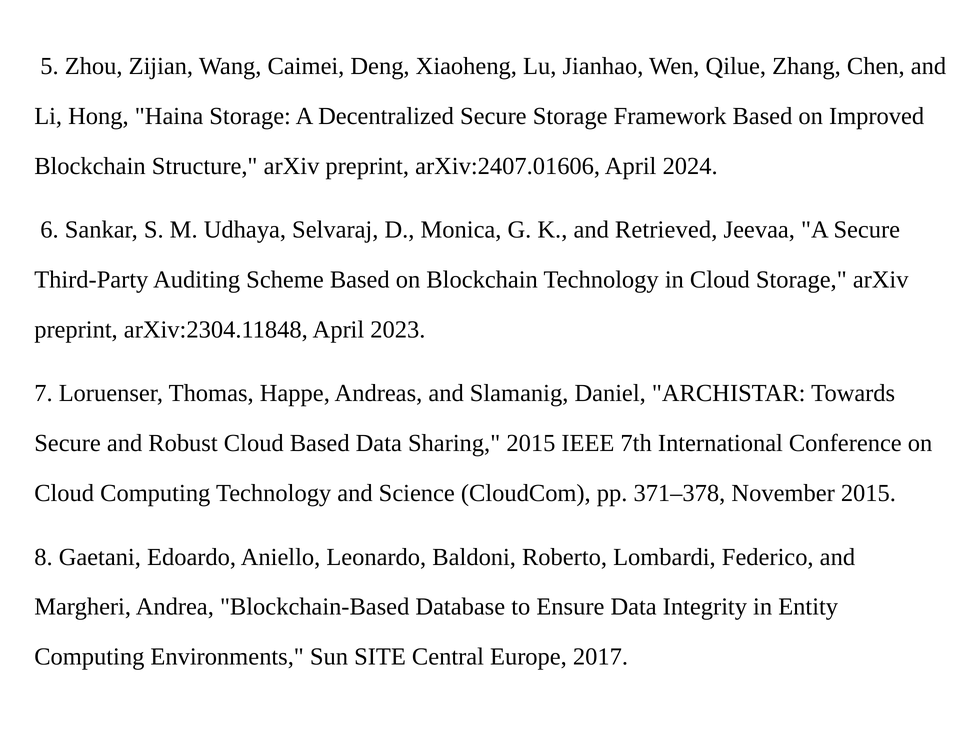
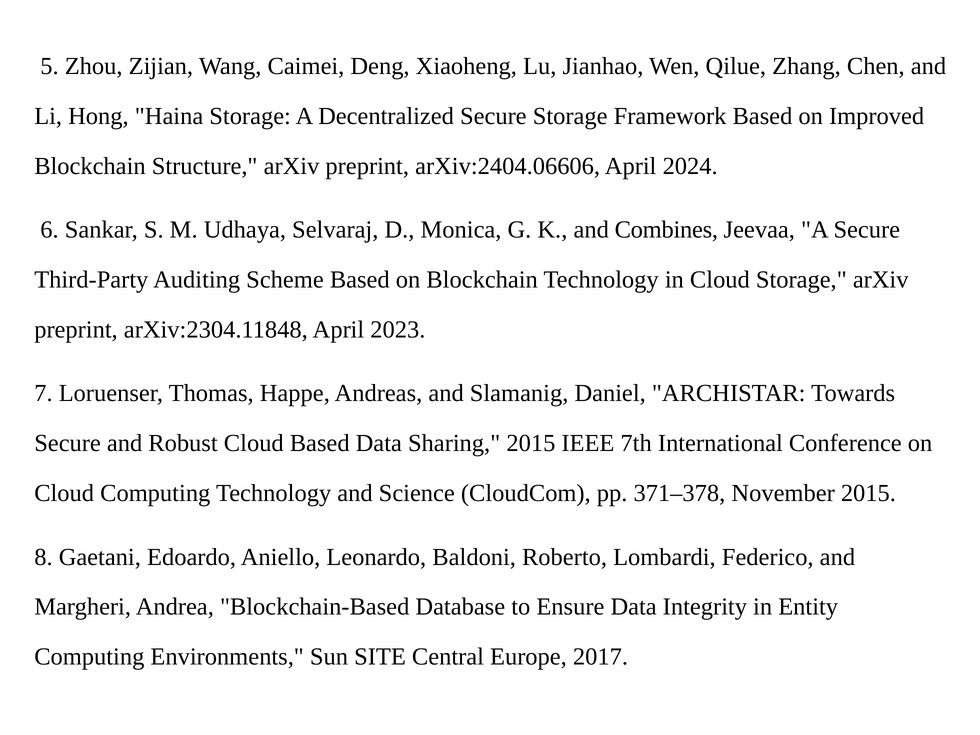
arXiv:2407.01606: arXiv:2407.01606 -> arXiv:2404.06606 (508, 166)
Retrieved: Retrieved -> Combines (666, 230)
